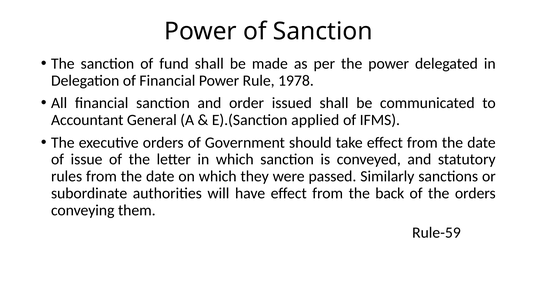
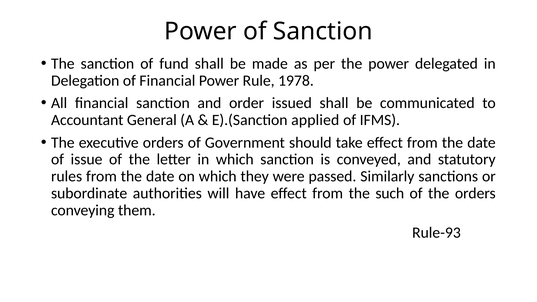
back: back -> such (390, 193)
Rule-59: Rule-59 -> Rule-93 (436, 233)
